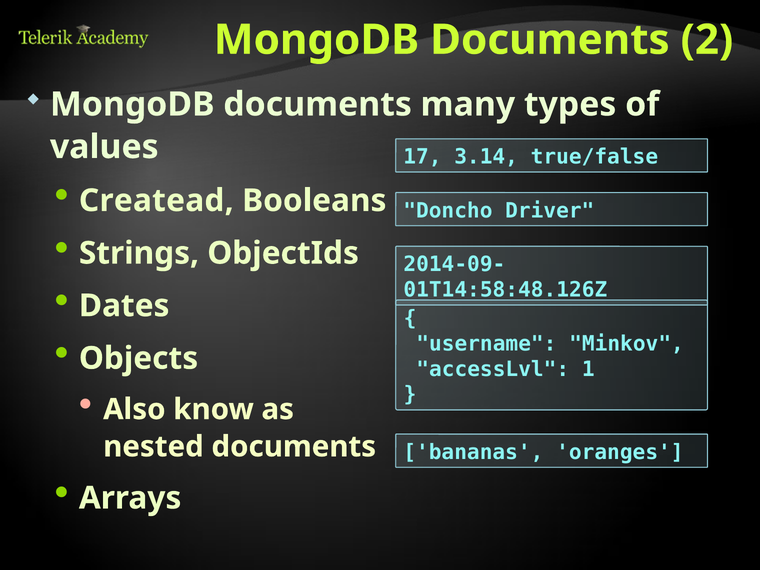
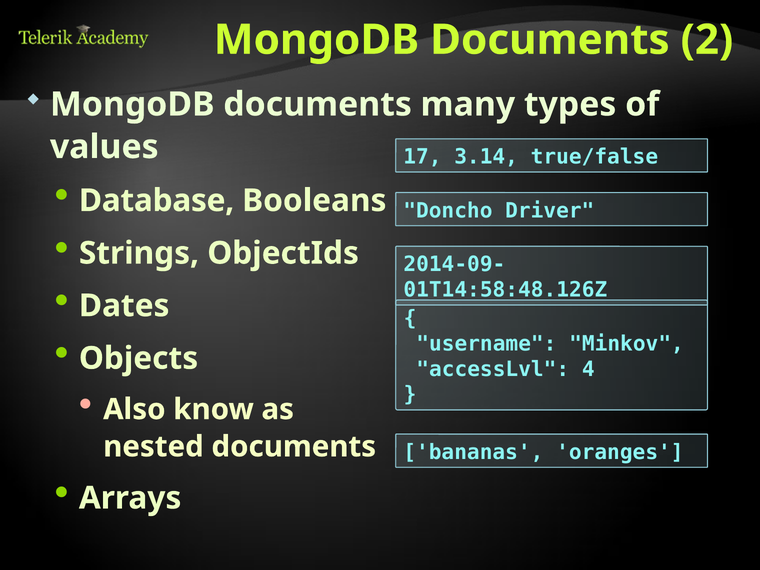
Createad: Createad -> Database (157, 201)
1: 1 -> 4 (588, 369)
